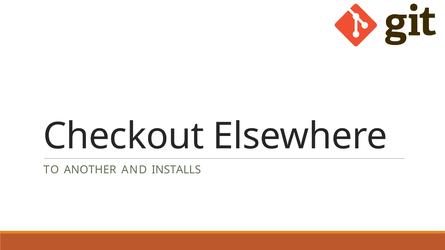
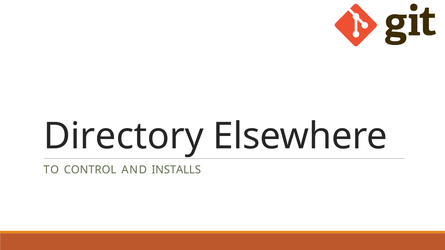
Checkout: Checkout -> Directory (123, 136)
ANOTHER: ANOTHER -> CONTROL (90, 170)
